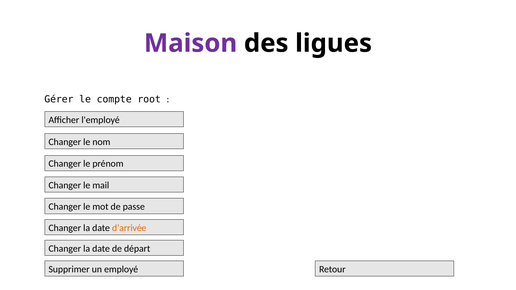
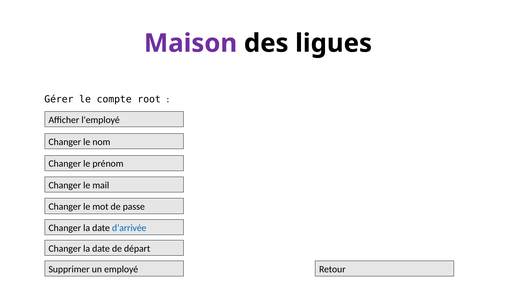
d’arrivée colour: orange -> blue (129, 228)
